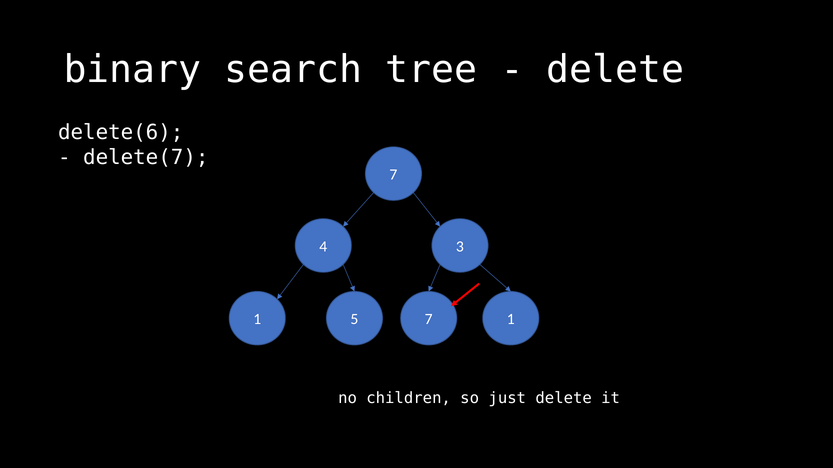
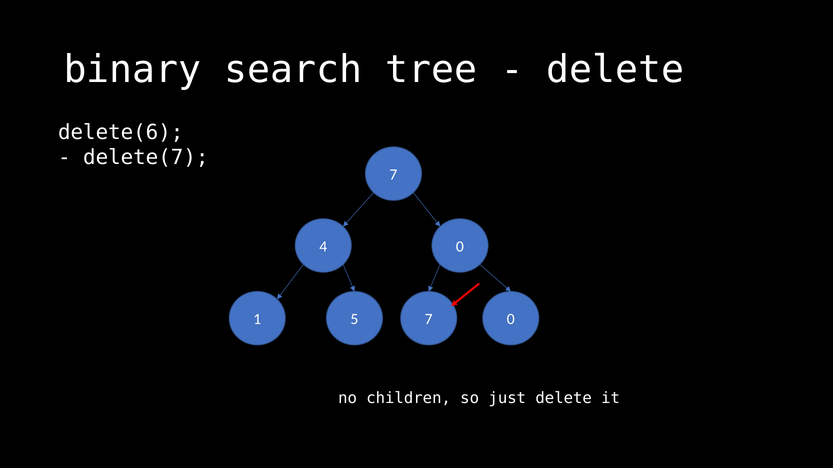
4 3: 3 -> 0 (460, 247)
7 1: 1 -> 0 (511, 320)
